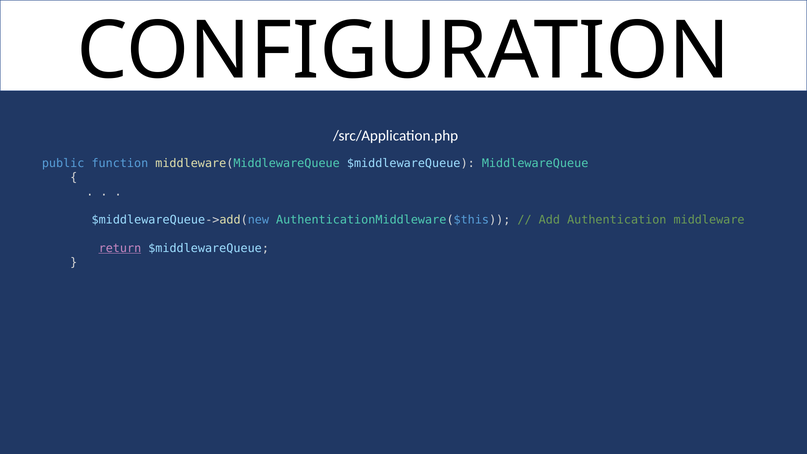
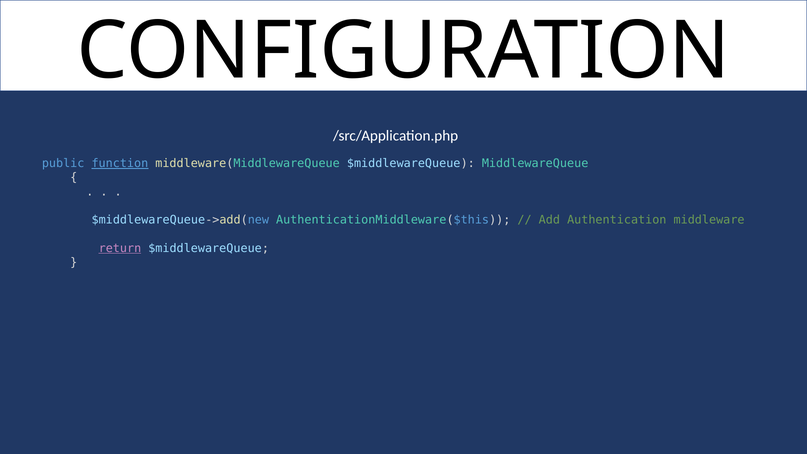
function underline: none -> present (120, 163)
